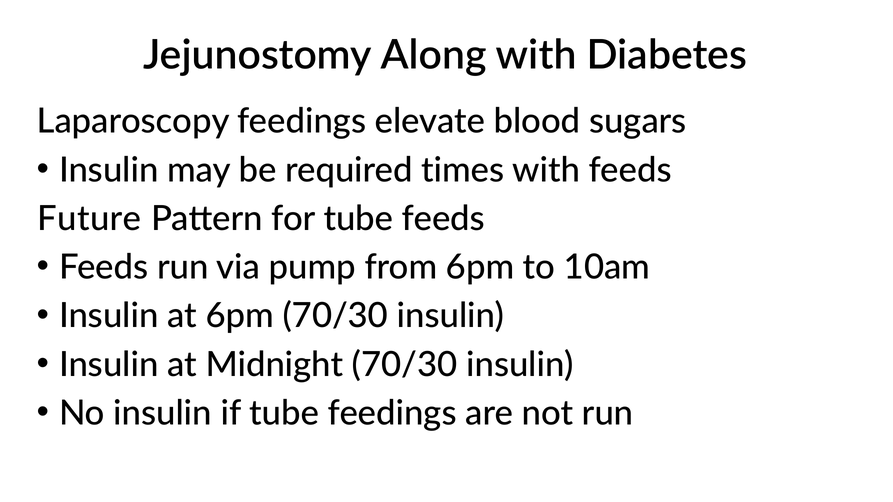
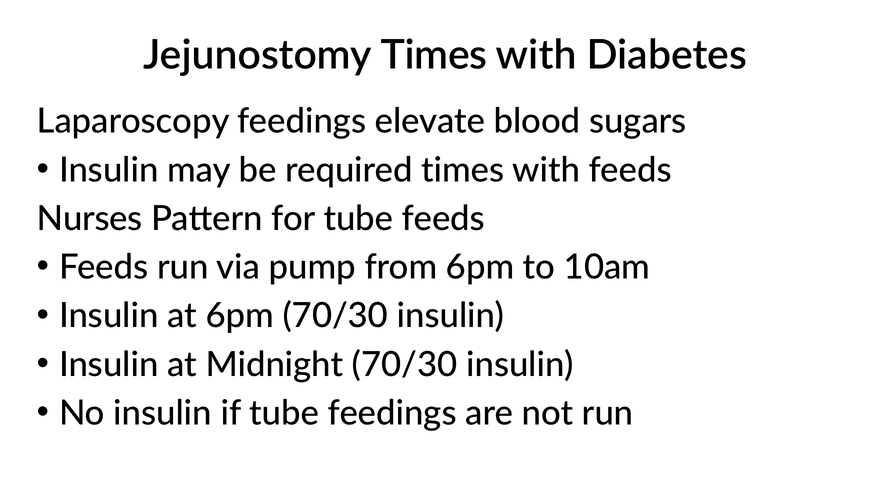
Jejunostomy Along: Along -> Times (434, 55)
Future: Future -> Nurses (90, 219)
